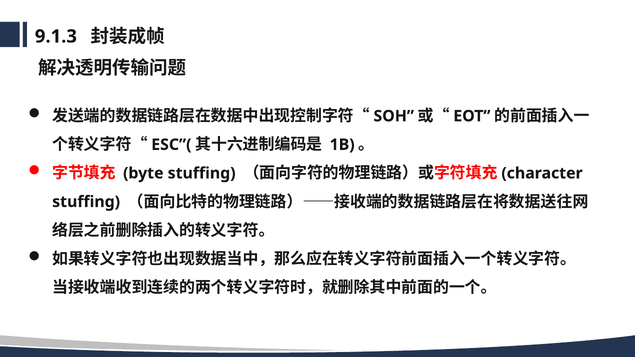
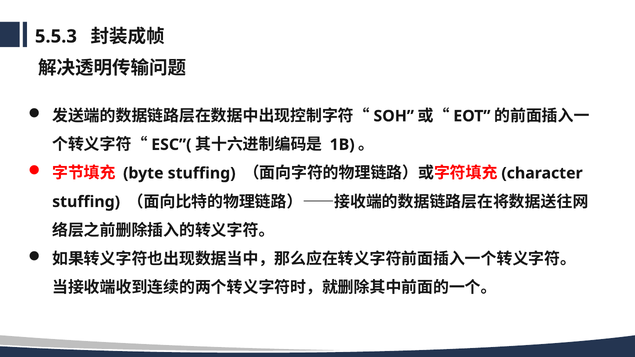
9.1.3: 9.1.3 -> 5.5.3 (56, 36)
